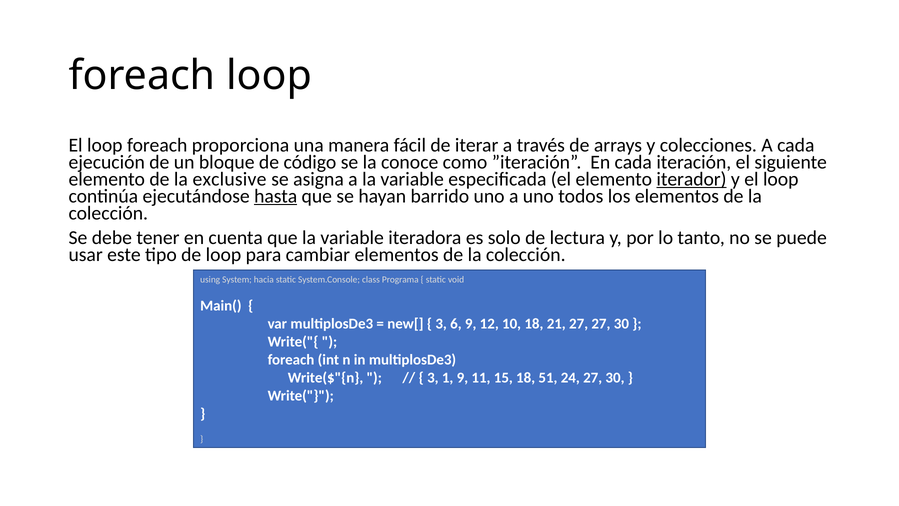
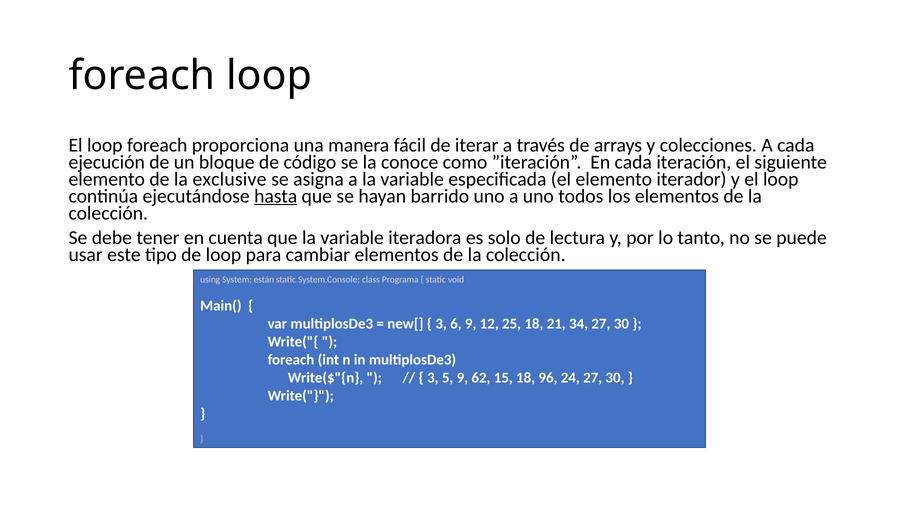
iterador underline: present -> none (692, 179)
hacia: hacia -> están (264, 279)
10: 10 -> 25 (512, 324)
21 27: 27 -> 34 (579, 324)
1: 1 -> 5 (448, 377)
11: 11 -> 62 (481, 377)
51: 51 -> 96 (548, 377)
